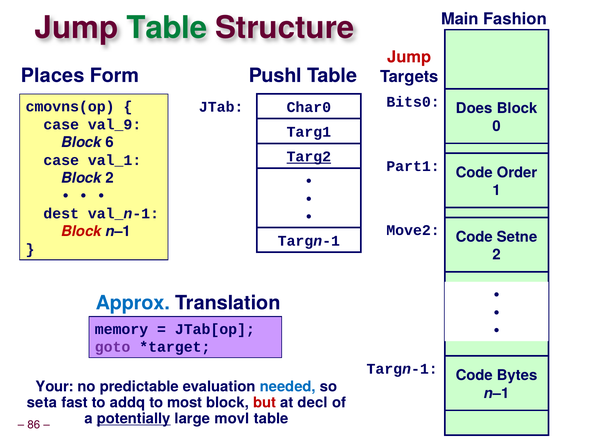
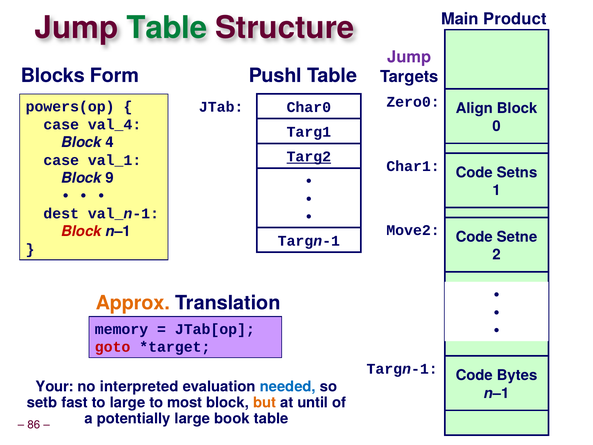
Fashion: Fashion -> Product (515, 19)
Jump colour: red -> purple (409, 57)
Places: Places -> Blocks (53, 75)
Bits0: Bits0 -> Zero0 (413, 102)
cmovns(op: cmovns(op -> powers(op (70, 107)
Does: Does -> Align (474, 108)
val_9: val_9 -> val_4 (115, 124)
6: 6 -> 4 (110, 142)
Part1: Part1 -> Char1 (413, 166)
Order: Order -> Setns (517, 172)
Block 2: 2 -> 9 (110, 178)
Approx colour: blue -> orange (133, 303)
goto colour: purple -> red (113, 347)
predictable: predictable -> interpreted (139, 386)
seta: seta -> setb (42, 402)
to addq: addq -> large (128, 402)
but colour: red -> orange (265, 402)
decl: decl -> until (313, 402)
potentially underline: present -> none (134, 418)
movl: movl -> book (232, 418)
